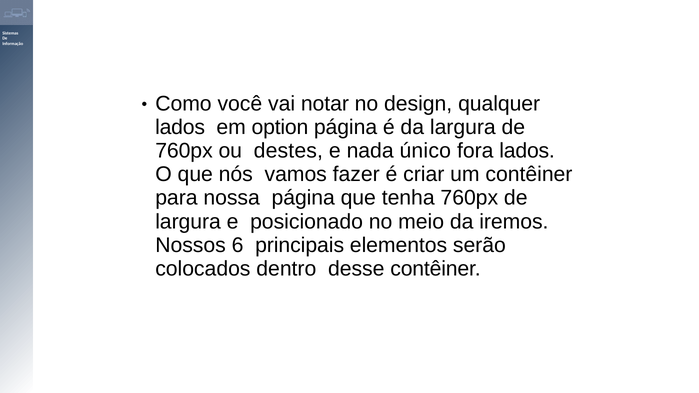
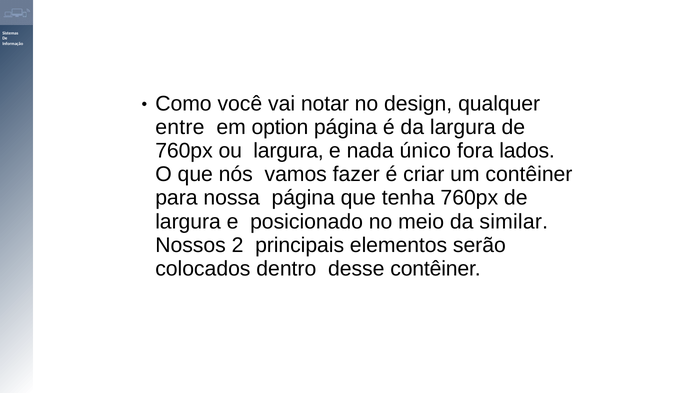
lados: lados -> entre (180, 127)
ou destes: destes -> largura (289, 151)
iremos: iremos -> similar (514, 222)
6: 6 -> 2 (238, 245)
